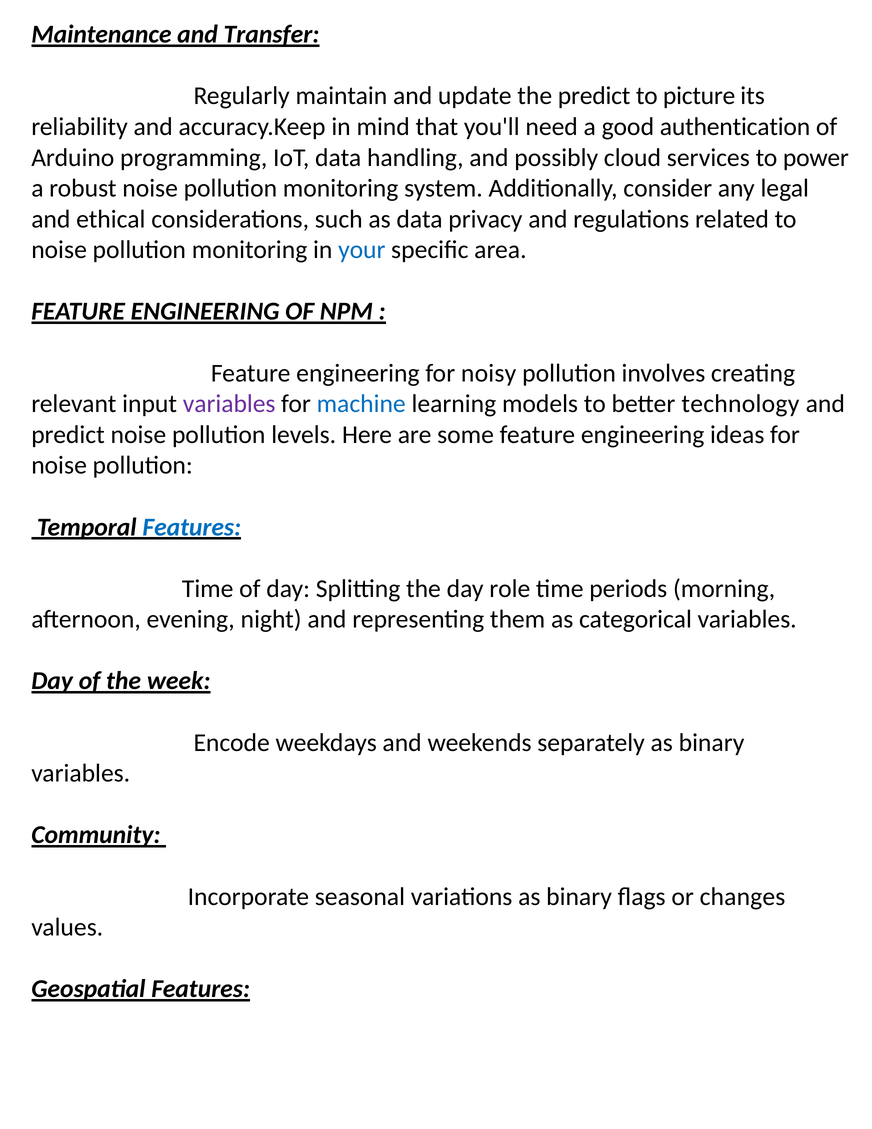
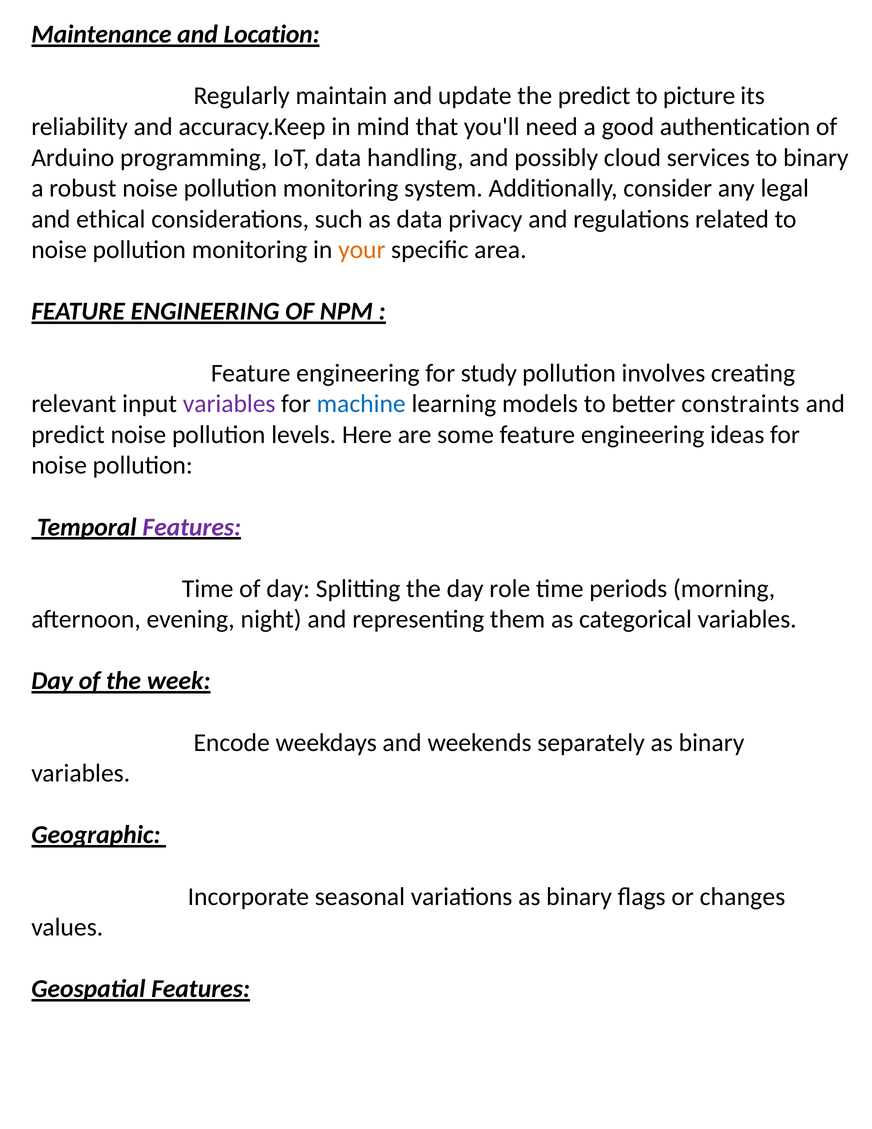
Transfer: Transfer -> Location (272, 34)
to power: power -> binary (816, 157)
your colour: blue -> orange (362, 250)
noisy: noisy -> study (489, 373)
technology: technology -> constraints (740, 404)
Features colour: blue -> purple (192, 527)
Community: Community -> Geographic (96, 835)
